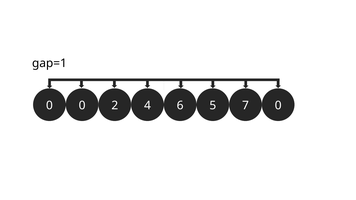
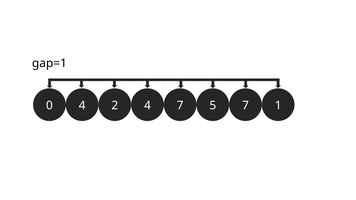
0 0: 0 -> 4 (82, 106)
4 6: 6 -> 7 (180, 106)
7 0: 0 -> 1 (278, 106)
